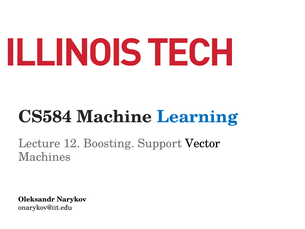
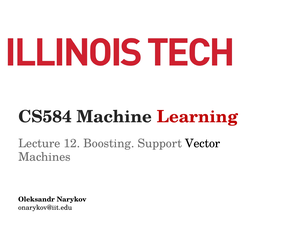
Learning colour: blue -> red (197, 117)
